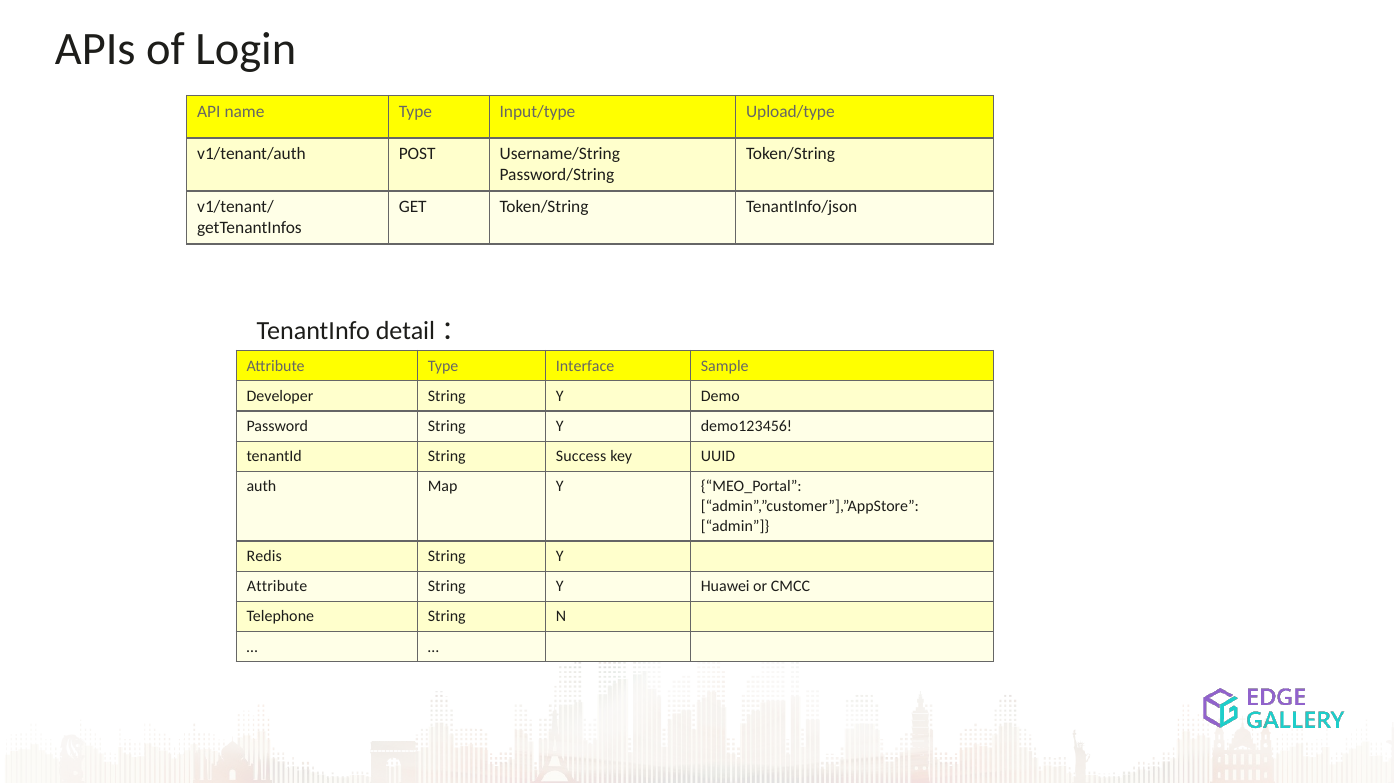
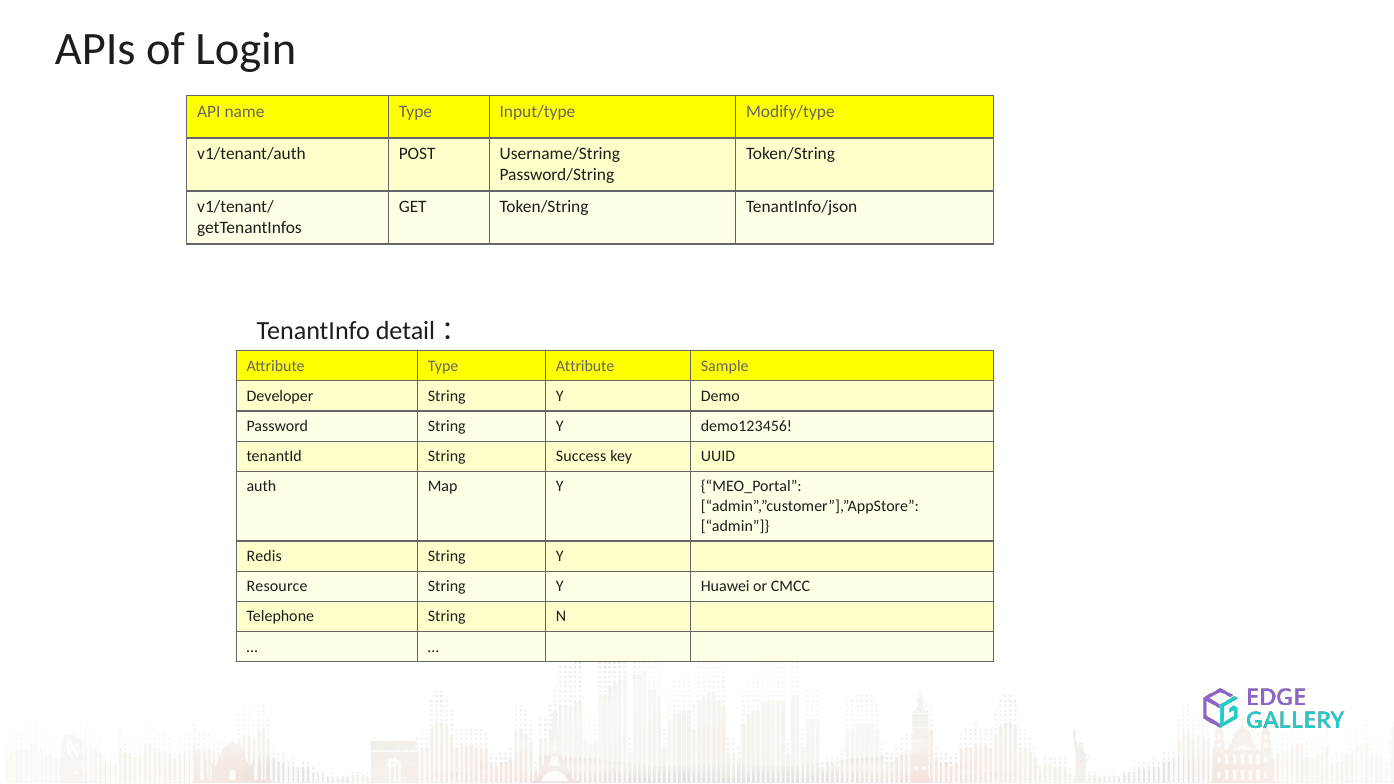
Upload/type: Upload/type -> Modify/type (790, 112)
Type Interface: Interface -> Attribute (585, 366)
Attribute: Attribute -> Resource (277, 586)
